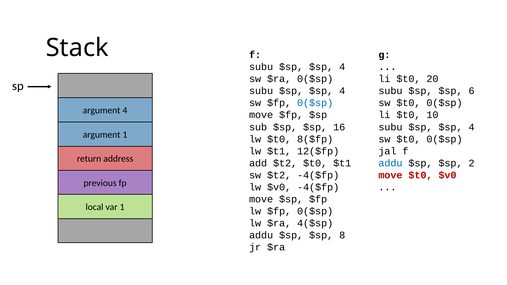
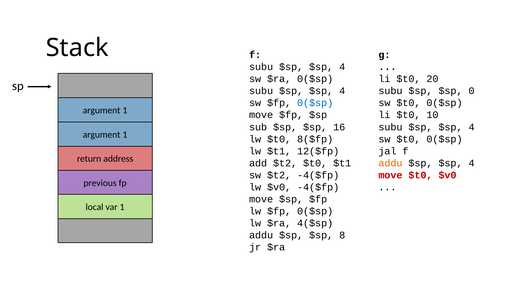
6: 6 -> 0 (472, 91)
4: 4 -> 1 (125, 111)
addu colour: blue -> orange (390, 163)
2: 2 -> 4 (472, 163)
